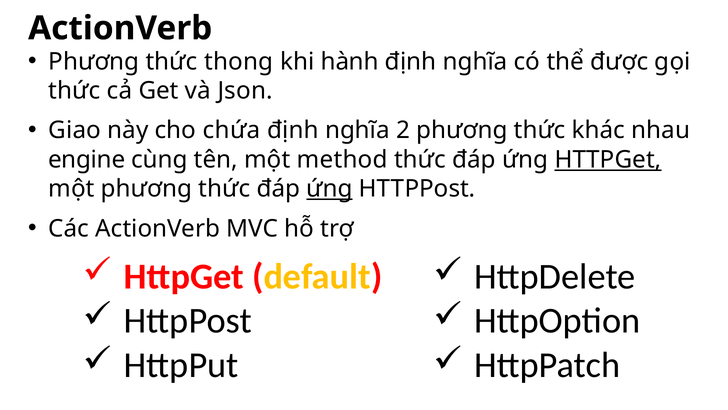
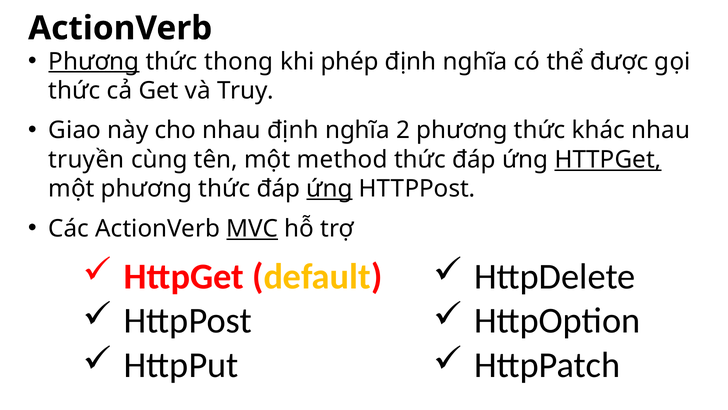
Phương underline: none -> present (94, 61)
hành: hành -> phép (350, 61)
Json: Json -> Truy (245, 91)
cho chứa: chứa -> nhau (232, 130)
engine: engine -> truyền (86, 159)
MVC underline: none -> present (252, 228)
